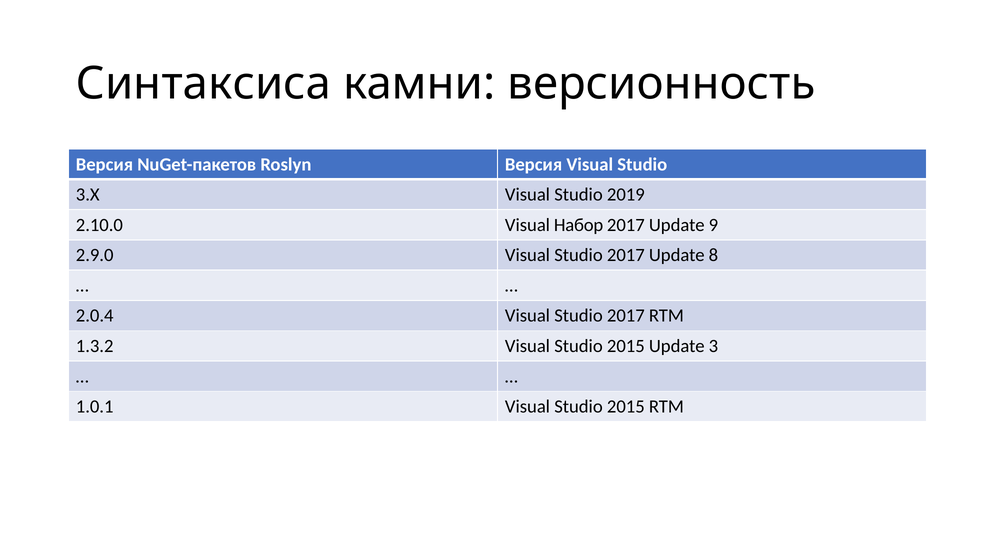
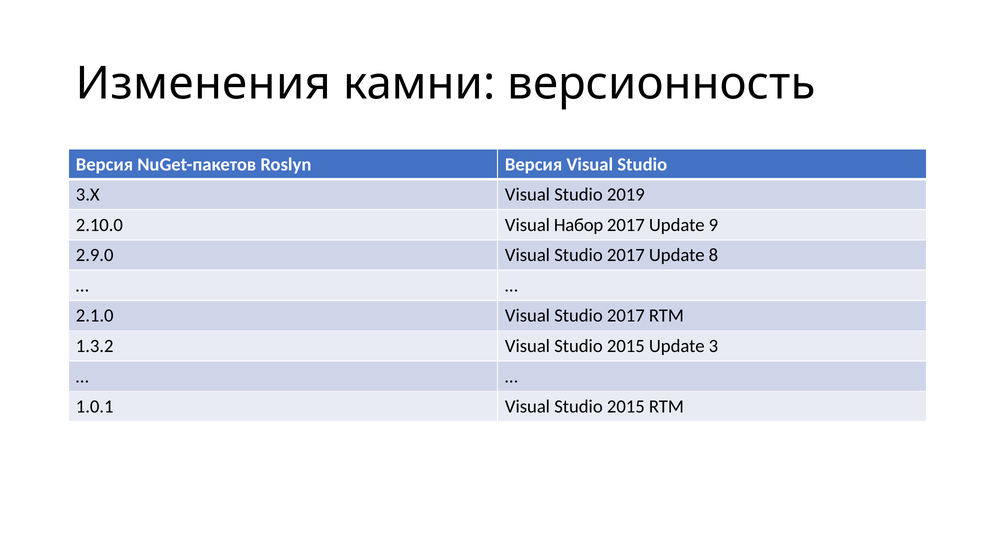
Синтаксиса: Синтаксиса -> Изменения (203, 84)
2.0.4: 2.0.4 -> 2.1.0 (95, 316)
